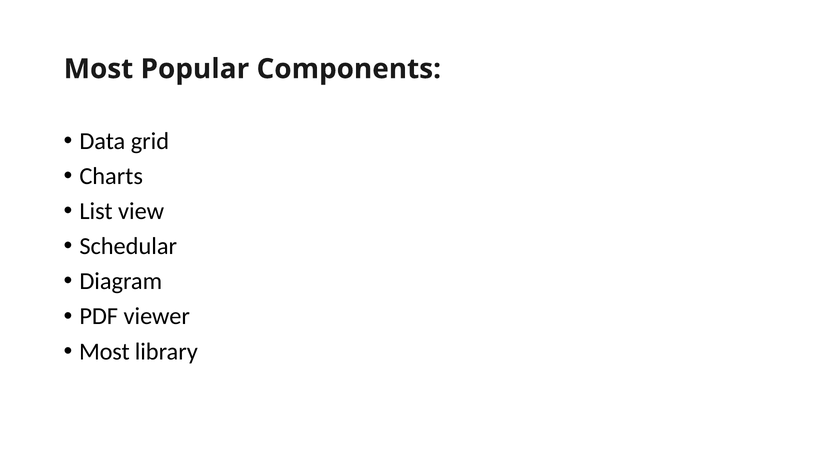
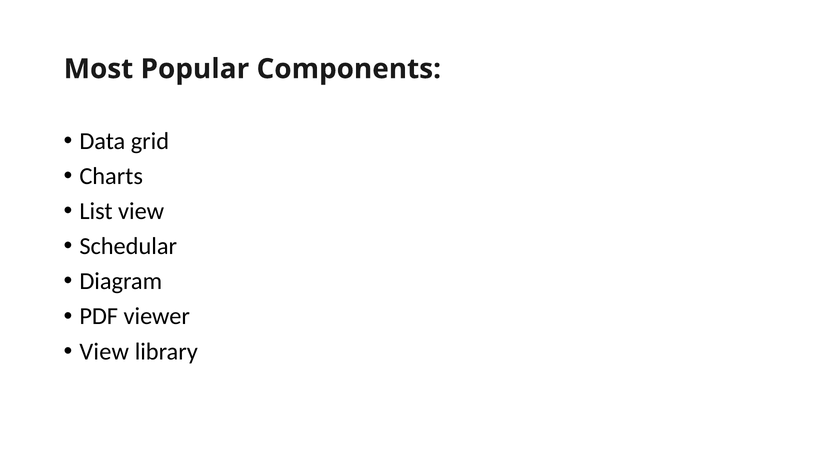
Most: Most -> View (104, 352)
